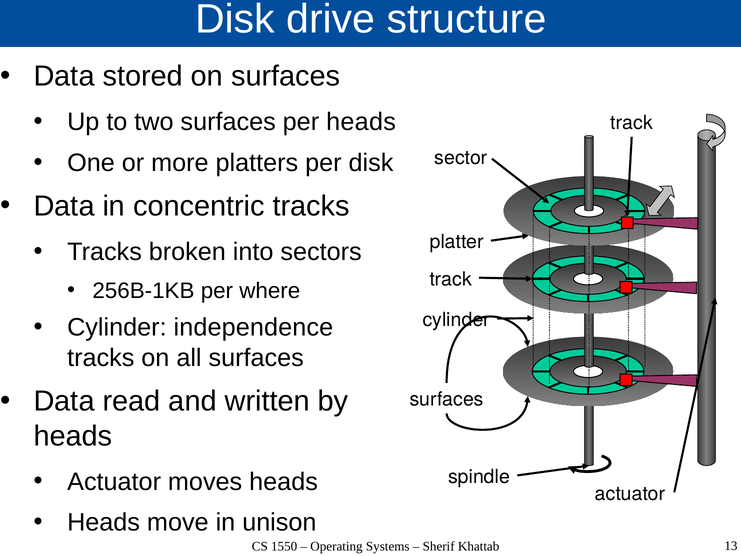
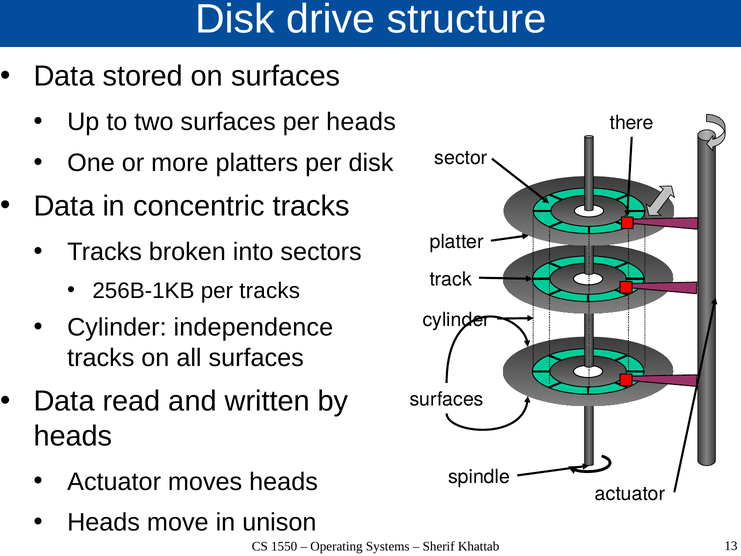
track: track -> there (632, 123)
per where: where -> tracks (270, 291)
